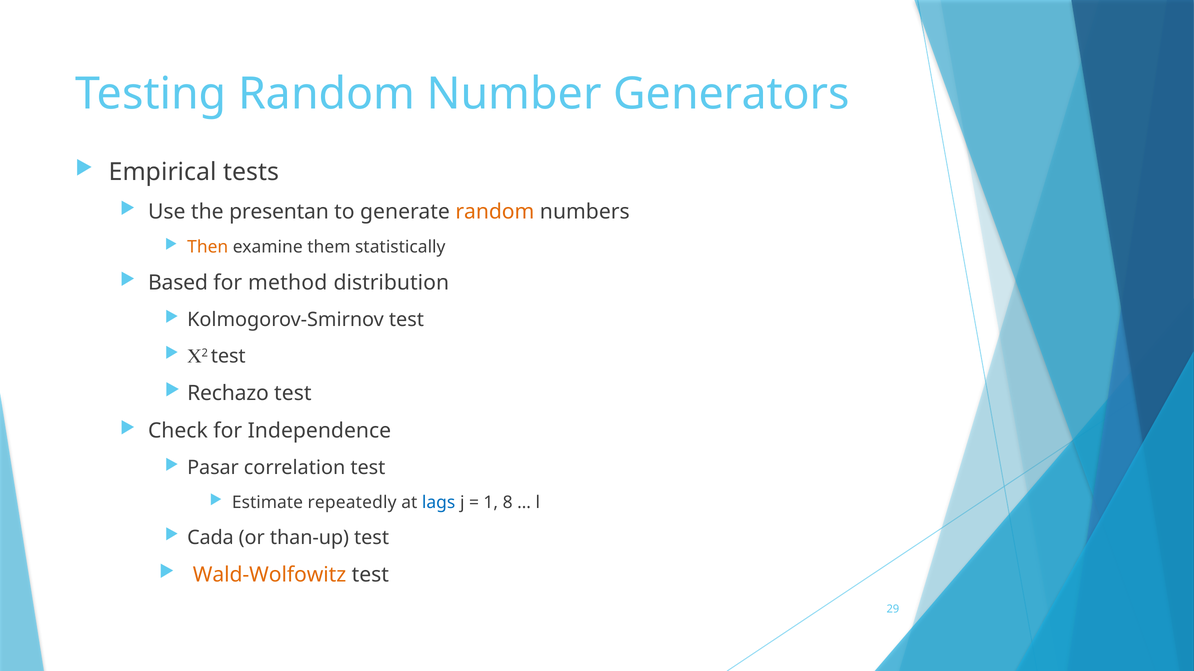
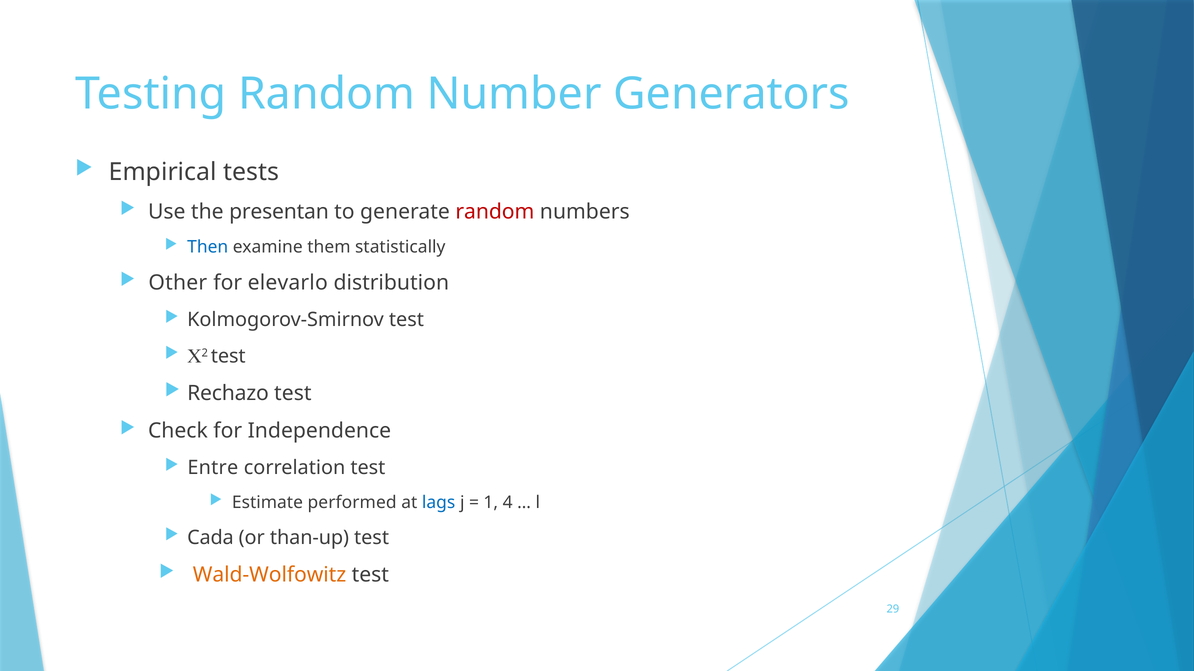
random colour: orange -> red (495, 212)
Then colour: orange -> blue (208, 247)
Based: Based -> Other (178, 283)
method: method -> elevarlo (288, 283)
Pasar: Pasar -> Entre (213, 468)
repeatedly: repeatedly -> performed (352, 503)
8: 8 -> 4 (508, 503)
